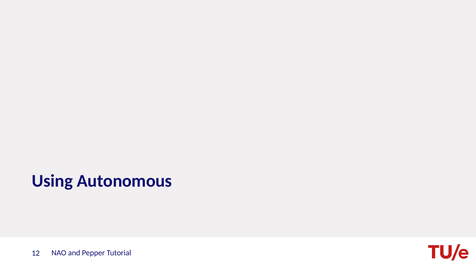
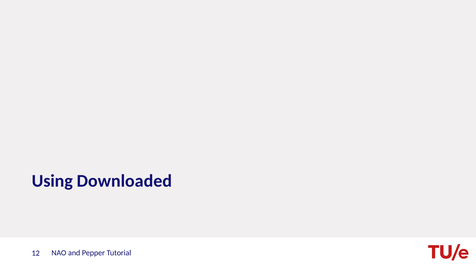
Autonomous: Autonomous -> Downloaded (124, 182)
